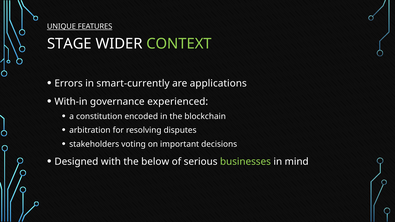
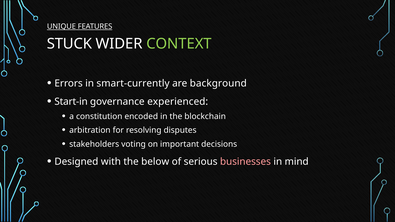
STAGE: STAGE -> STUCK (69, 44)
applications: applications -> background (218, 83)
With-in: With-in -> Start-in (71, 102)
businesses colour: light green -> pink (245, 162)
